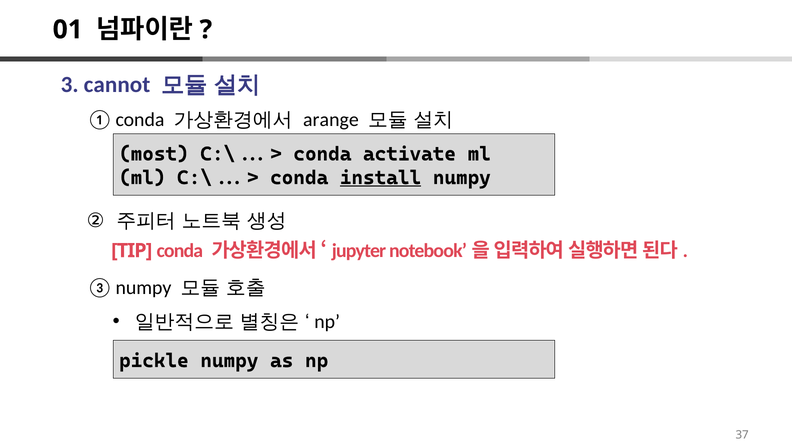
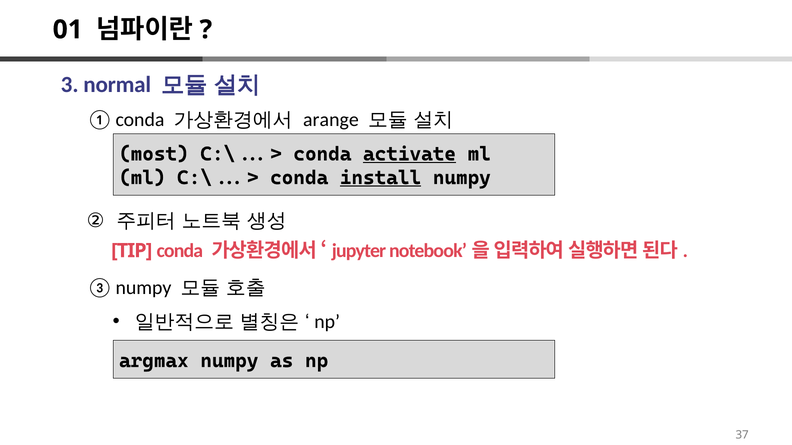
cannot: cannot -> normal (117, 85)
activate underline: none -> present (410, 154)
pickle: pickle -> argmax (154, 361)
